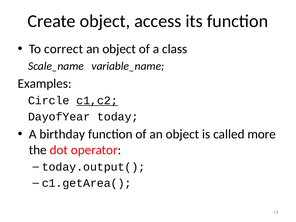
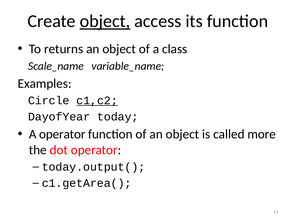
object underline: none -> present (105, 21)
correct: correct -> returns (64, 49)
A birthday: birthday -> operator (62, 134)
